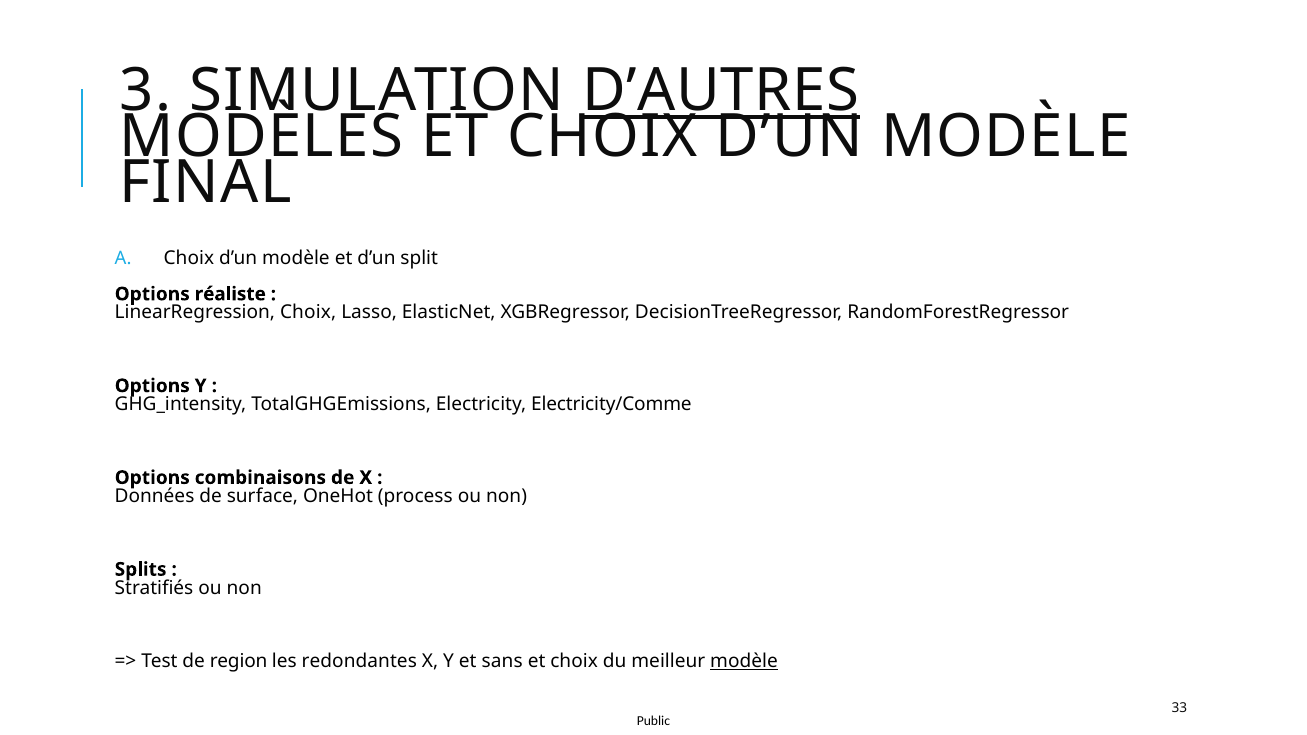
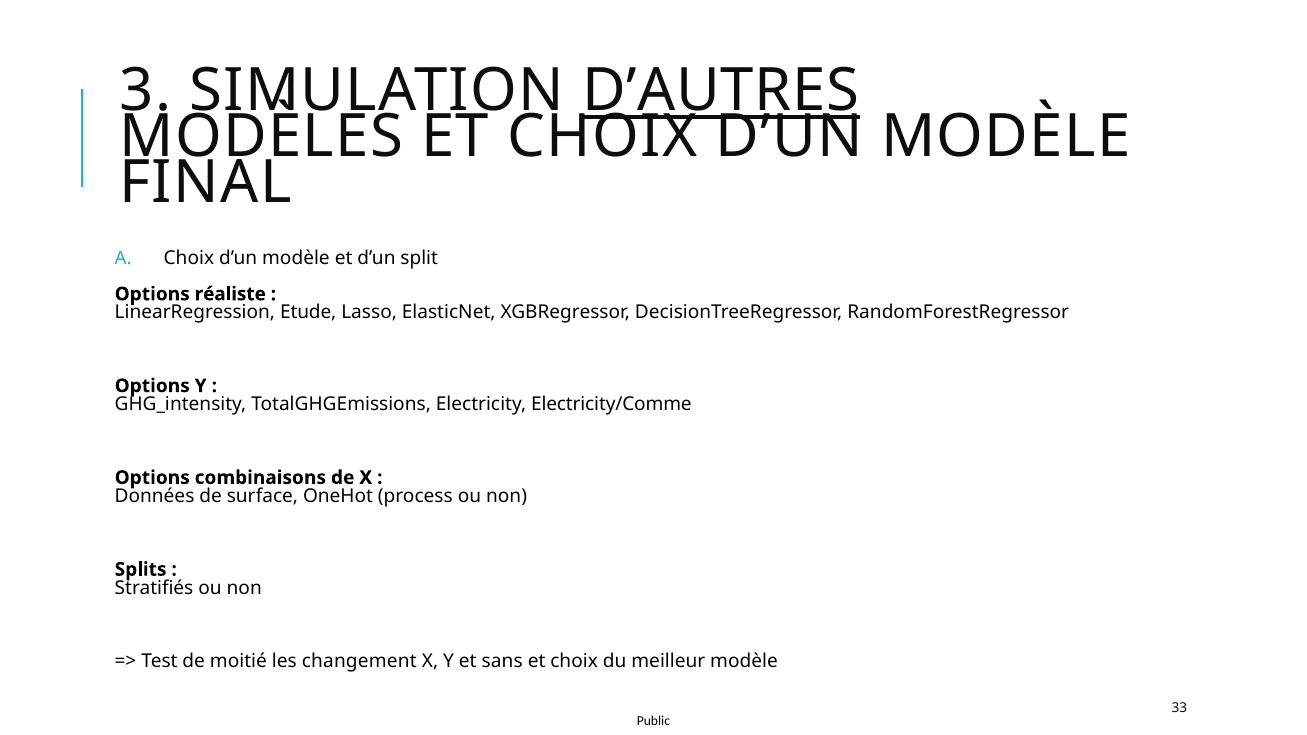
LinearRegression Choix: Choix -> Etude (308, 313)
region: region -> moitié (238, 661)
redondantes: redondantes -> changement (359, 661)
modèle underline: present -> none (744, 661)
